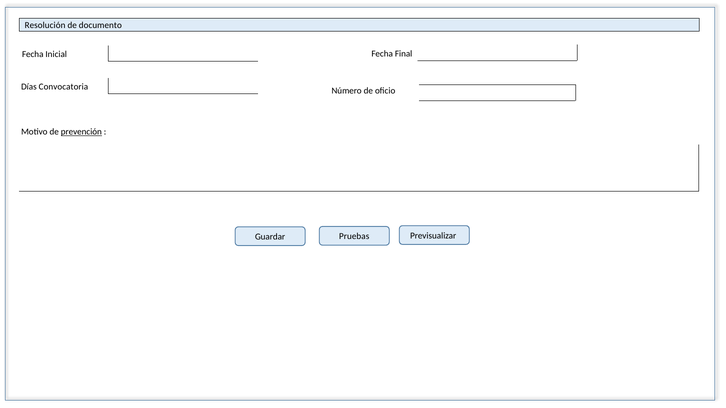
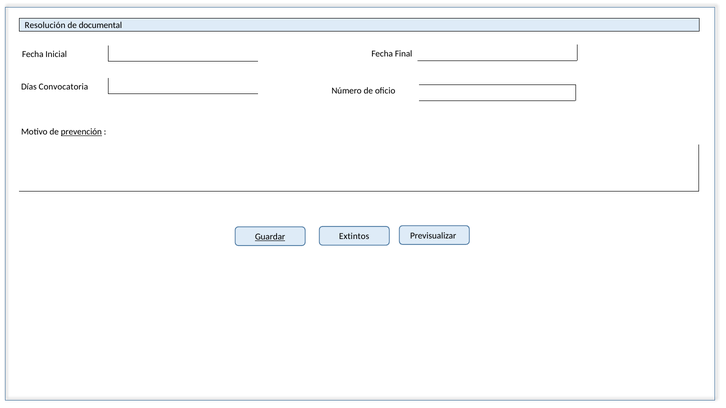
documento: documento -> documental (100, 25)
Pruebas: Pruebas -> Extintos (354, 237)
Guardar underline: none -> present (270, 237)
